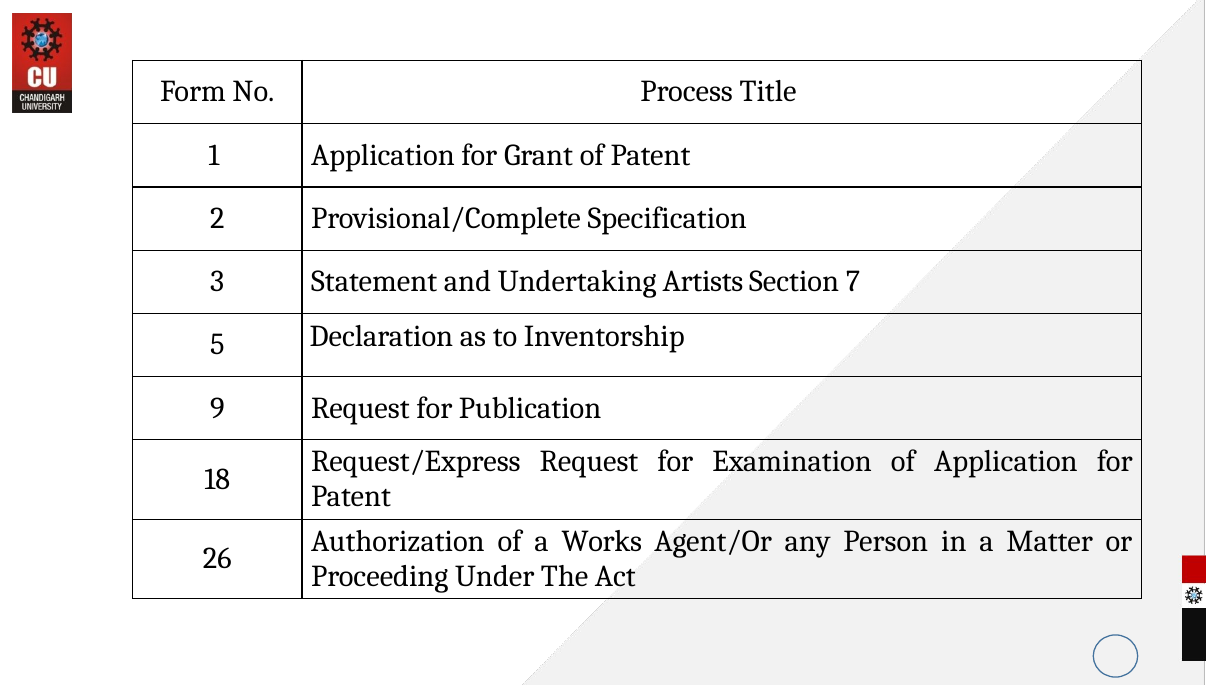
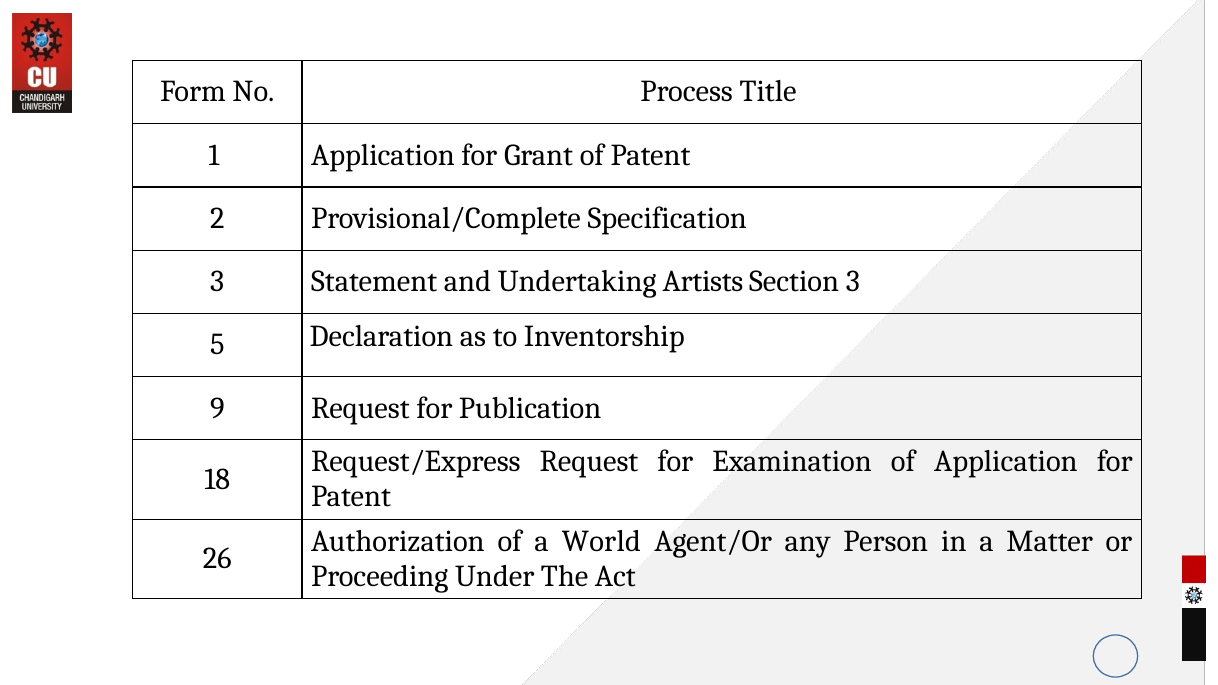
Section 7: 7 -> 3 (853, 282)
Works: Works -> World (601, 541)
